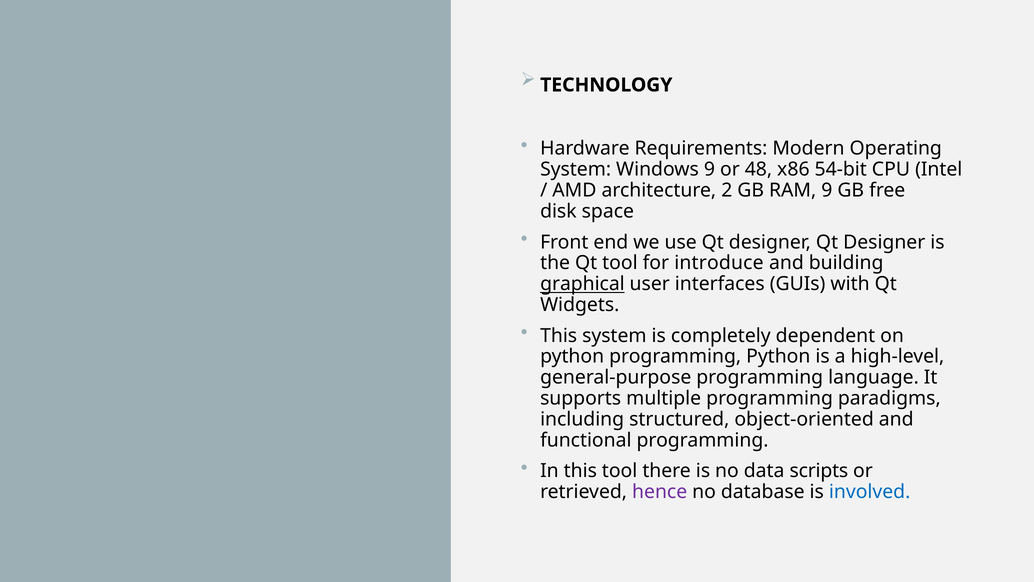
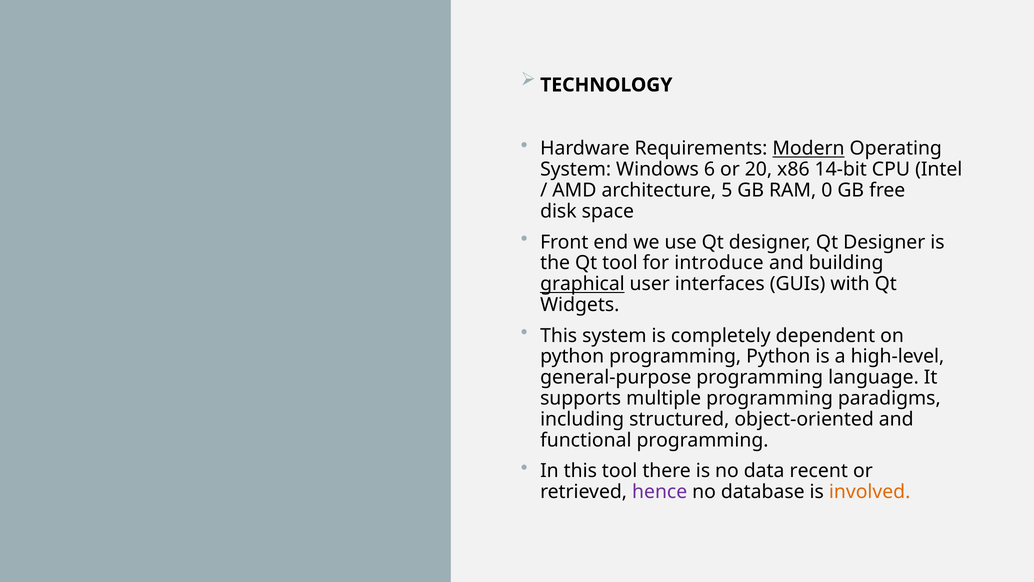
Modern underline: none -> present (808, 148)
Windows 9: 9 -> 6 (709, 169)
48: 48 -> 20 (758, 169)
54-bit: 54-bit -> 14-bit (841, 169)
2: 2 -> 5 (727, 190)
RAM 9: 9 -> 0 (827, 190)
scripts: scripts -> recent (819, 471)
involved colour: blue -> orange (870, 492)
